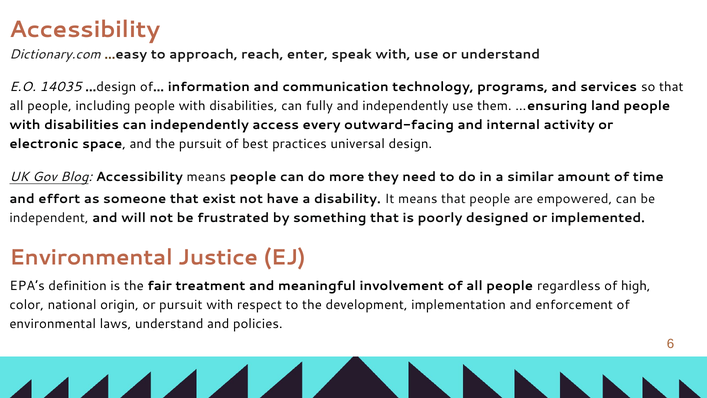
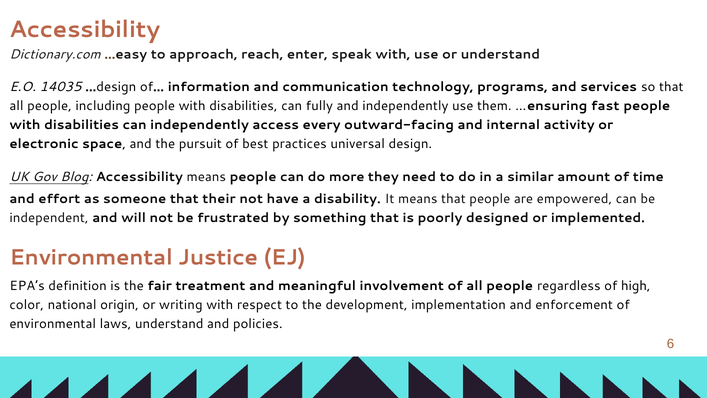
land: land -> fast (605, 106)
exist: exist -> their (219, 199)
or pursuit: pursuit -> writing (181, 305)
